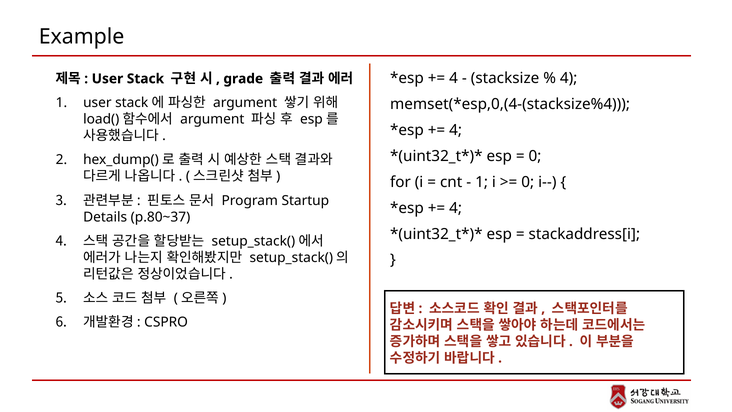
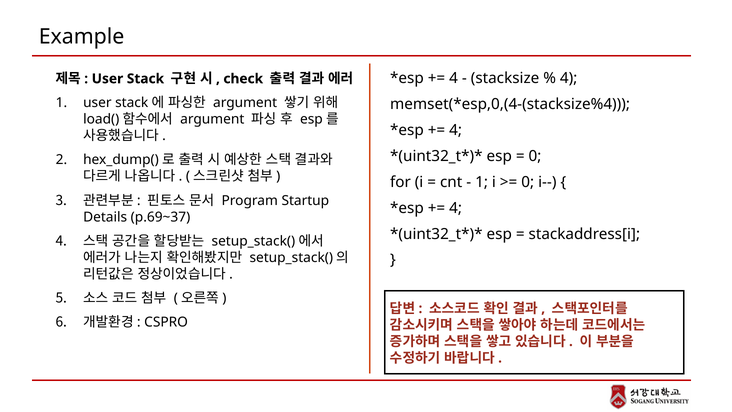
grade: grade -> check (243, 79)
p.80~37: p.80~37 -> p.69~37 (160, 217)
